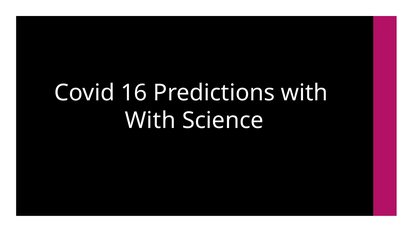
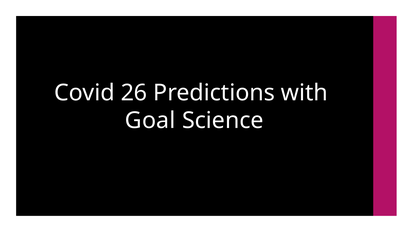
16: 16 -> 26 (134, 93)
With: With -> Goal (150, 121)
